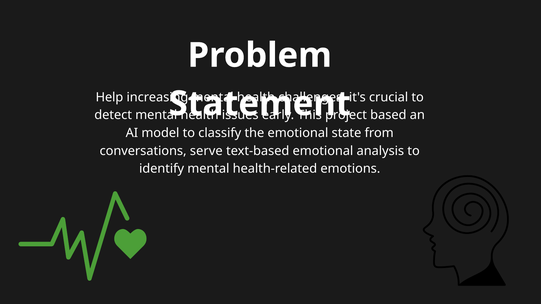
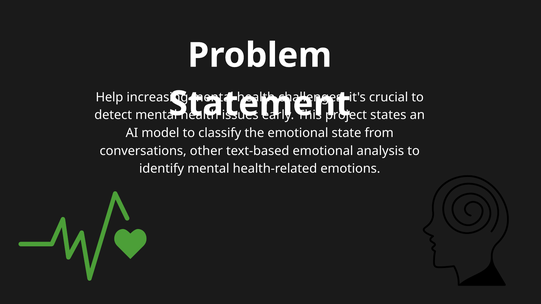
based: based -> states (388, 115)
serve: serve -> other (206, 151)
